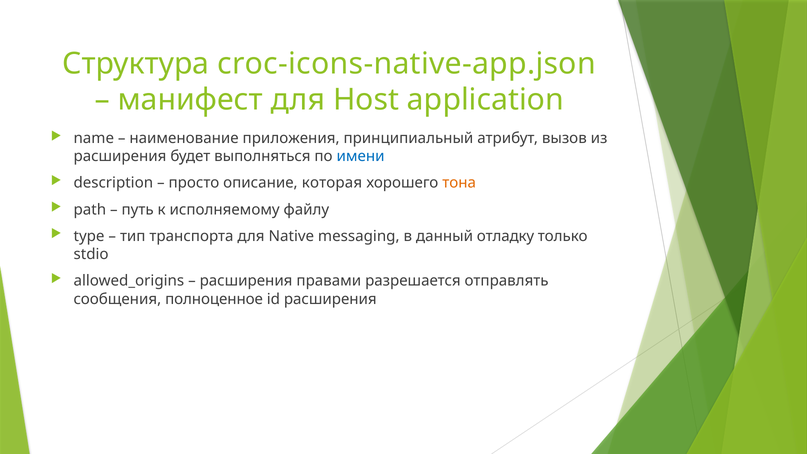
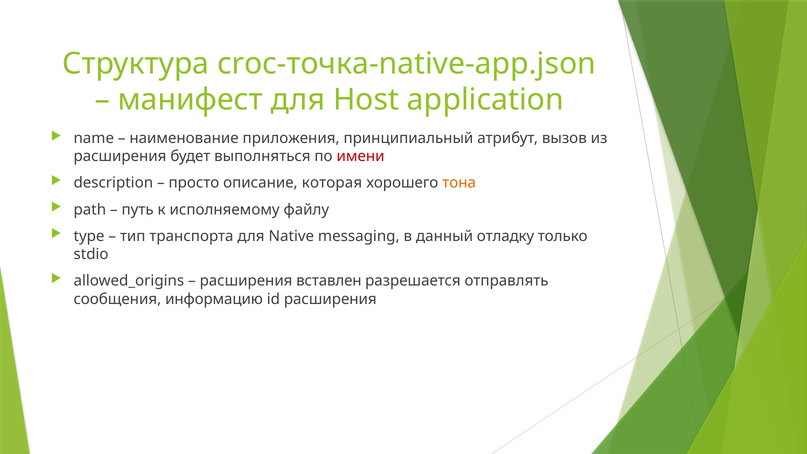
croc-icons-native-app.json: croc-icons-native-app.json -> croc-точка-native-app.json (407, 64)
имени colour: blue -> red (361, 156)
правами: правами -> вставлен (329, 281)
полноценное: полноценное -> информацию (214, 299)
